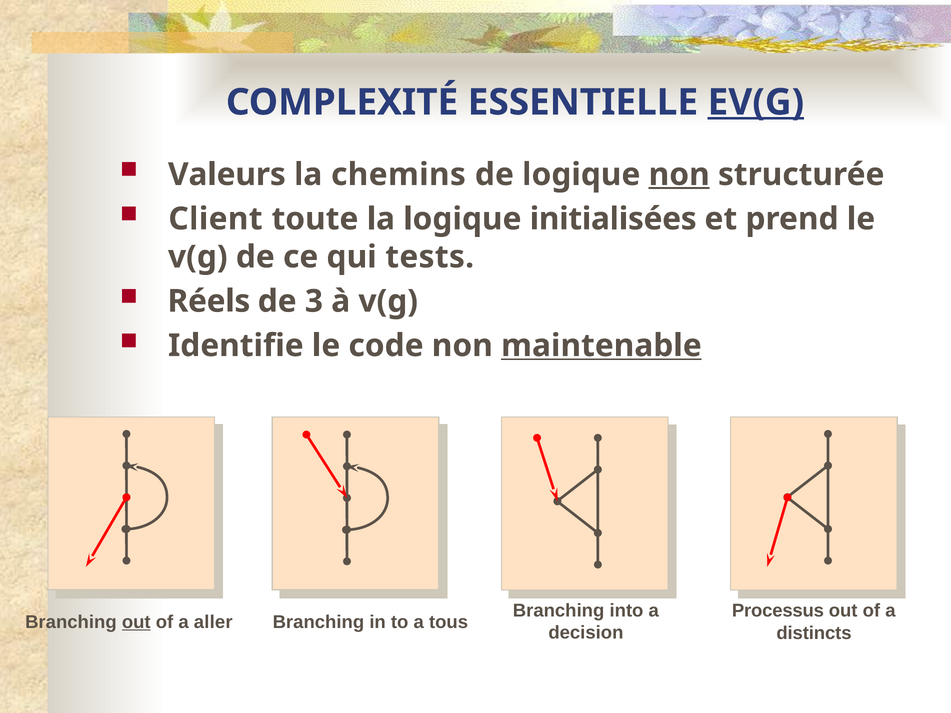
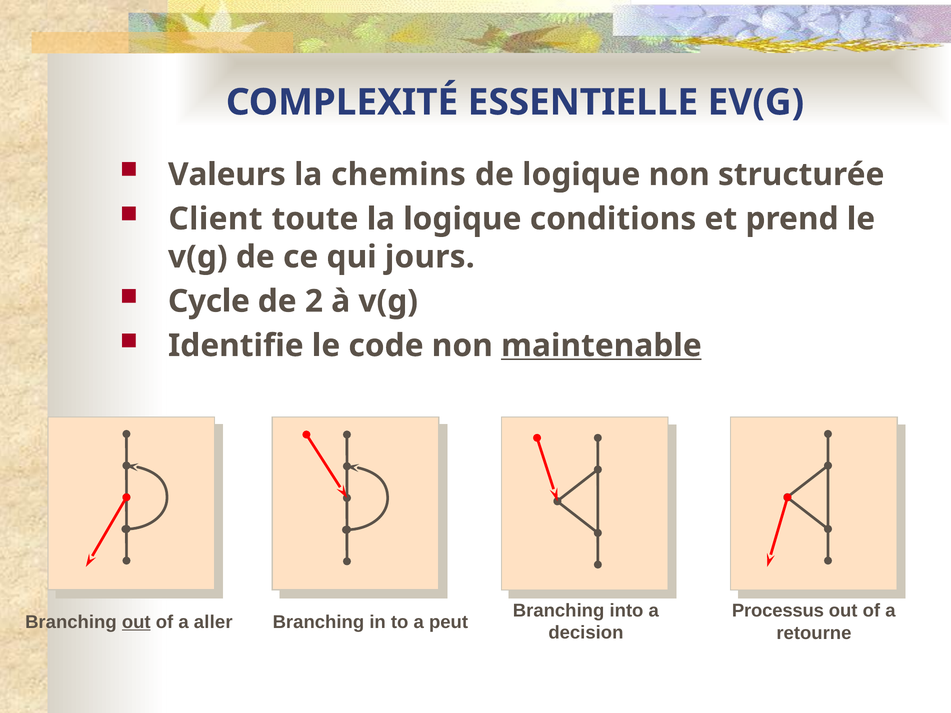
EV(G underline: present -> none (756, 102)
non underline: present -> none (679, 175)
initialisées: initialisées -> conditions (613, 219)
tests: tests -> jours (430, 257)
Réels: Réels -> Cycle (209, 301)
3: 3 -> 2 (314, 301)
tous: tous -> peut (449, 622)
distincts: distincts -> retourne (814, 633)
